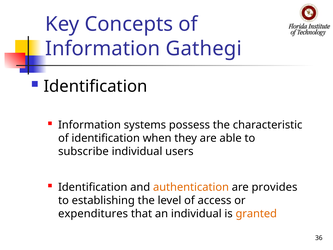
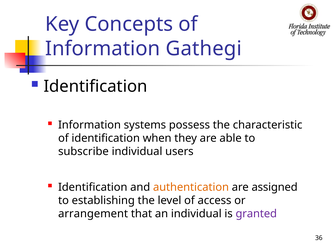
provides: provides -> assigned (275, 187)
expenditures: expenditures -> arrangement (93, 214)
granted colour: orange -> purple (256, 214)
